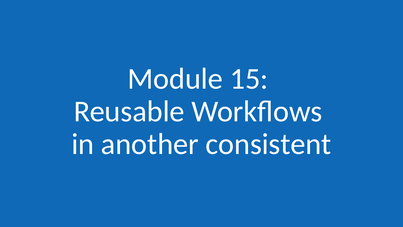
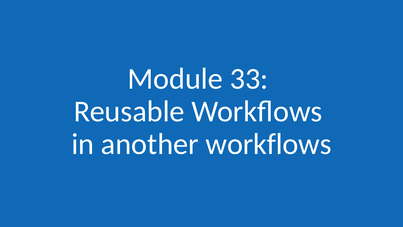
15: 15 -> 33 (249, 79)
another consistent: consistent -> workflows (269, 144)
